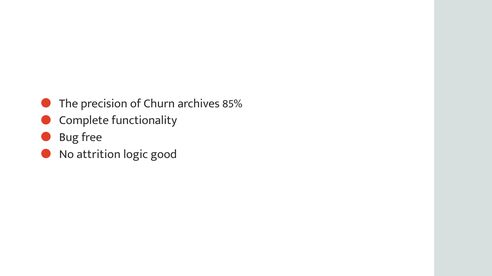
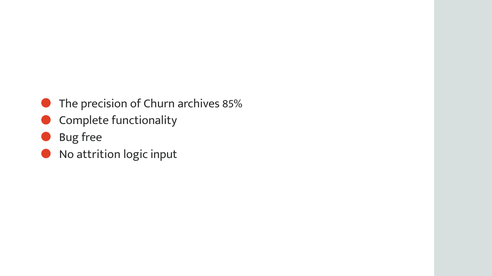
good: good -> input (164, 155)
